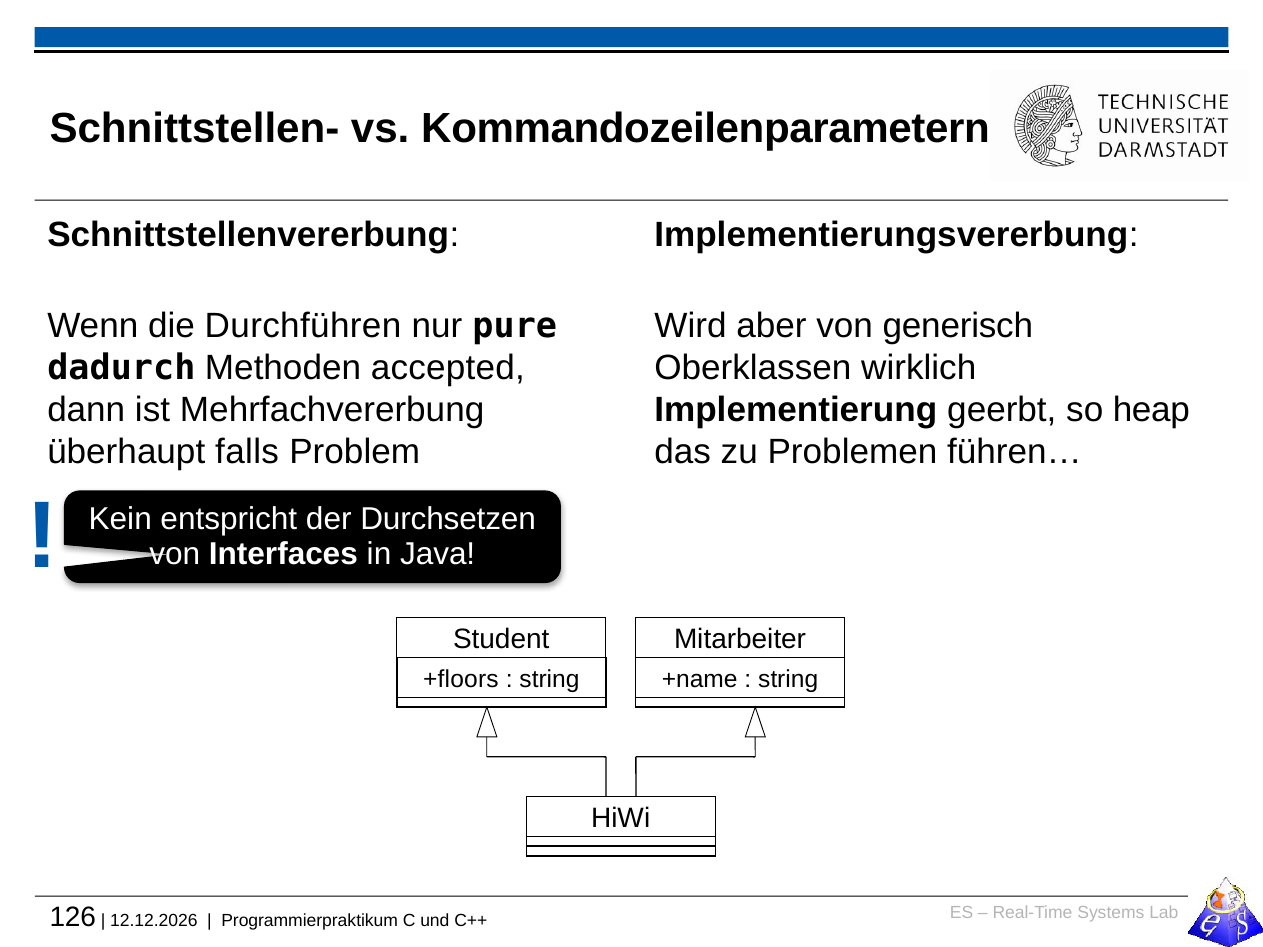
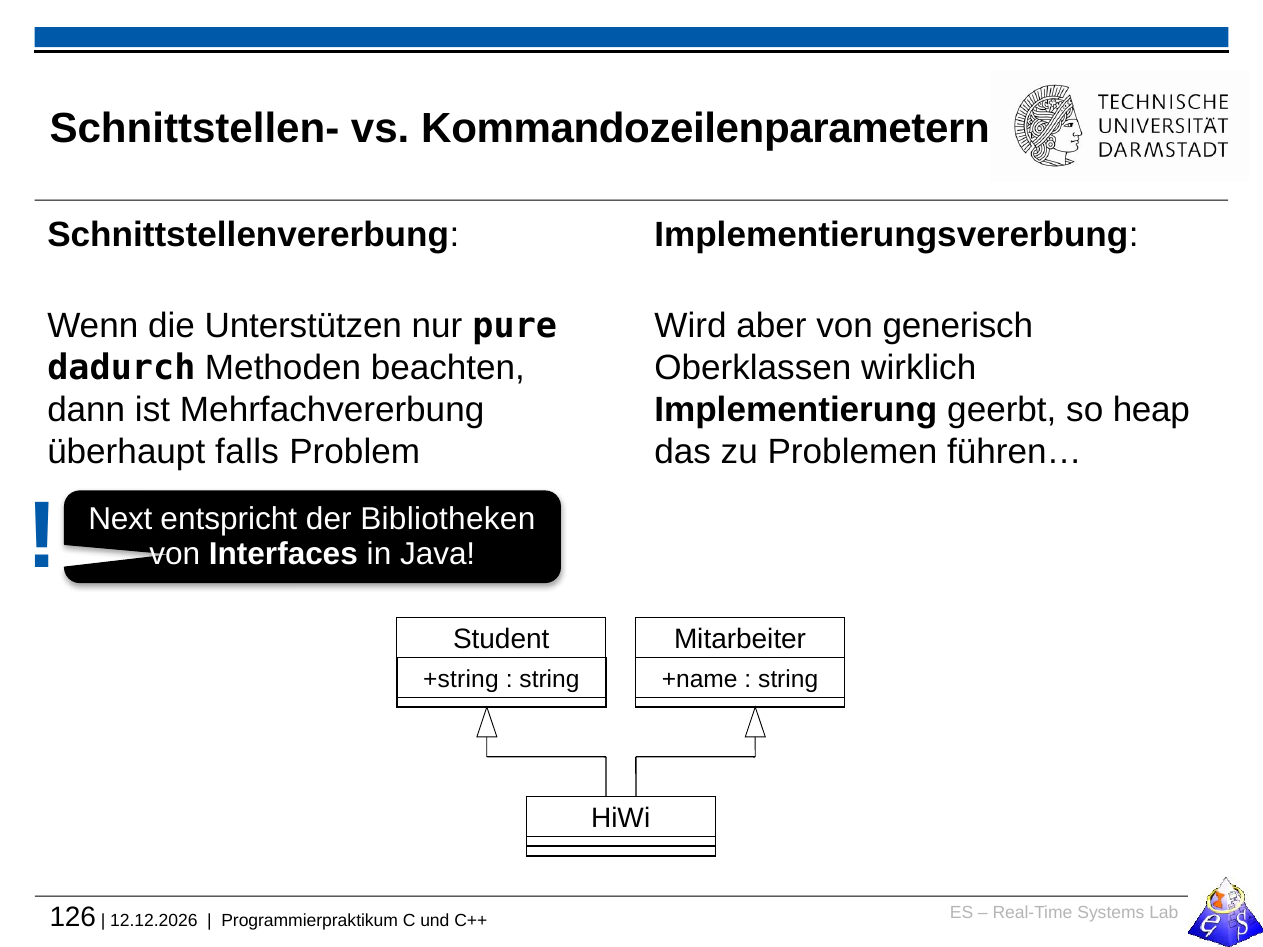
Durchführen: Durchführen -> Unterstützen (303, 326)
accepted: accepted -> beachten (448, 368)
Kein: Kein -> Next (120, 519)
Durchsetzen: Durchsetzen -> Bibliotheken (448, 519)
+floors: +floors -> +string (461, 679)
